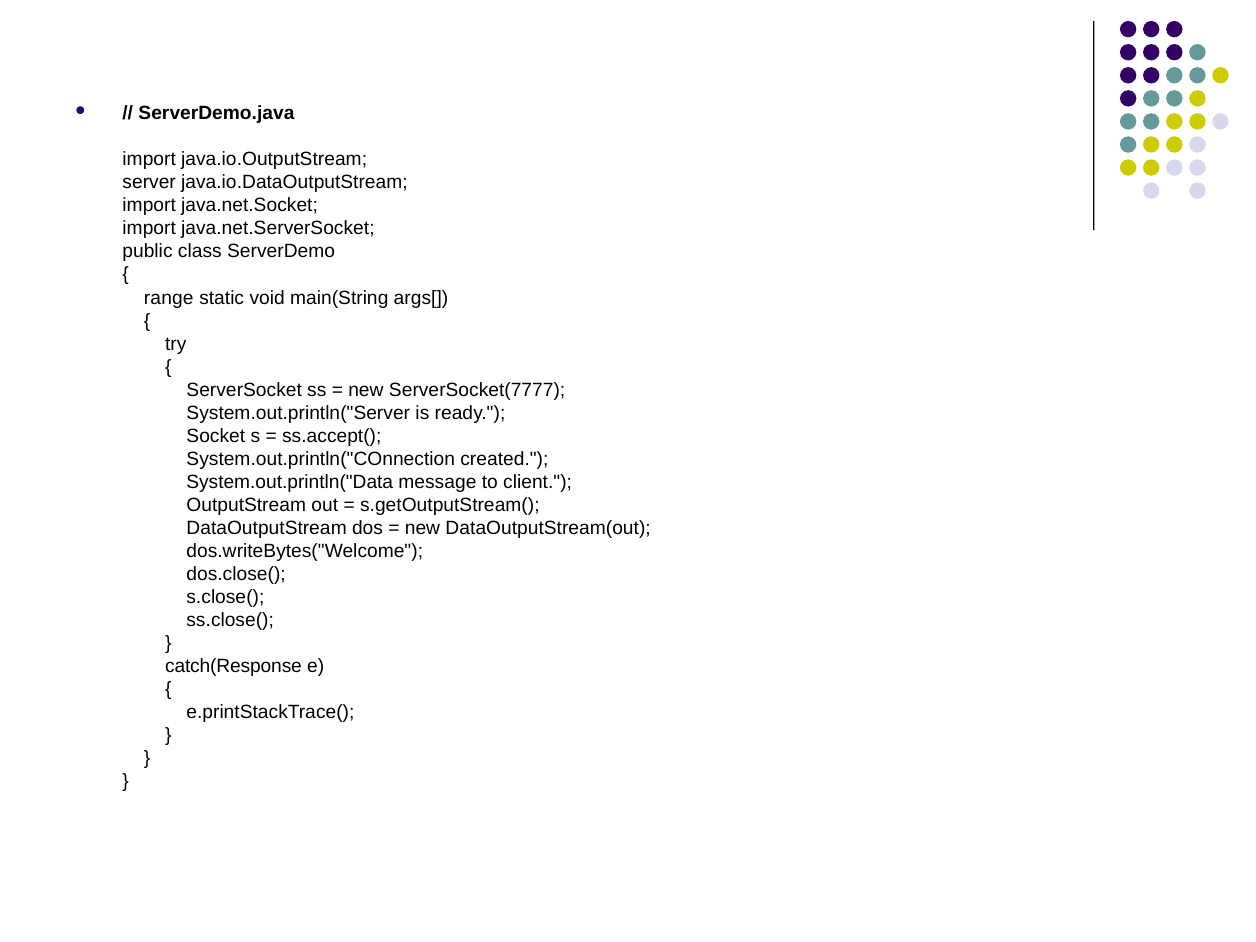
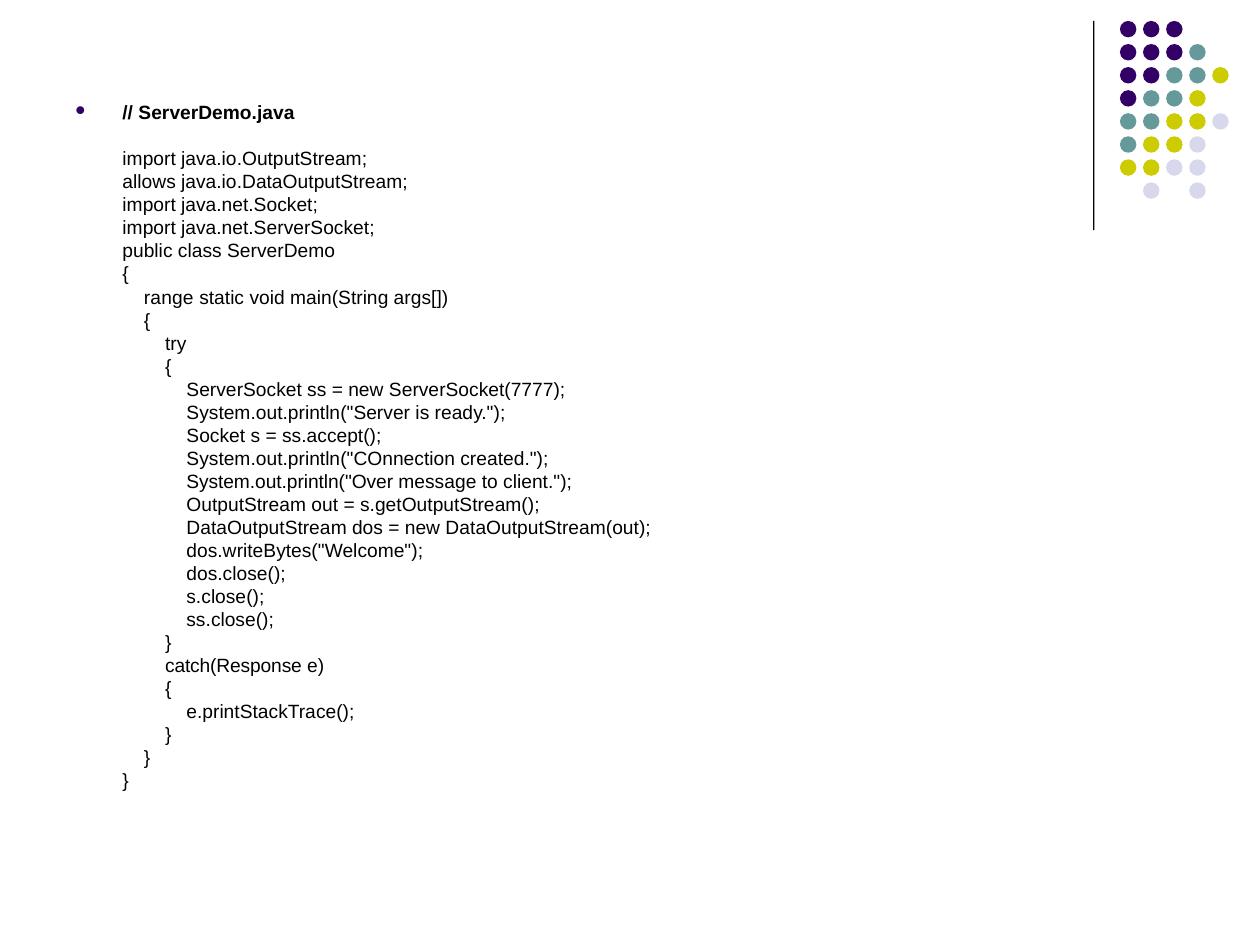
server: server -> allows (149, 182)
System.out.println("Data: System.out.println("Data -> System.out.println("Over (290, 482)
